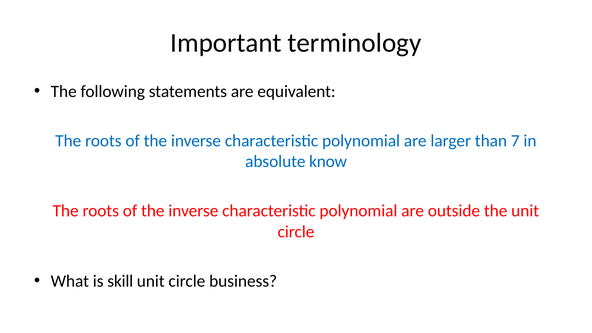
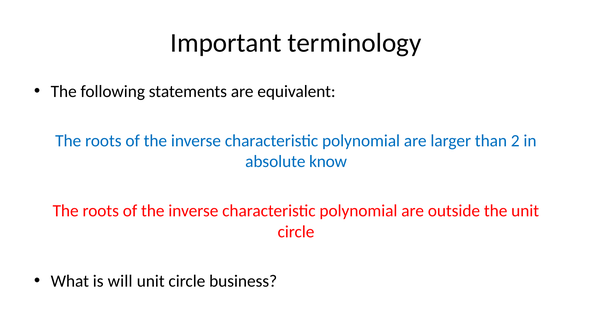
7: 7 -> 2 (515, 141)
skill: skill -> will (120, 281)
